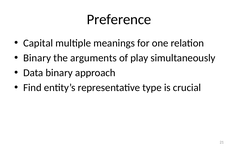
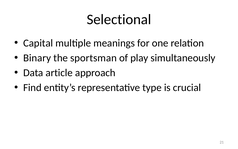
Preference: Preference -> Selectional (119, 19)
arguments: arguments -> sportsman (93, 58)
Data binary: binary -> article (59, 73)
